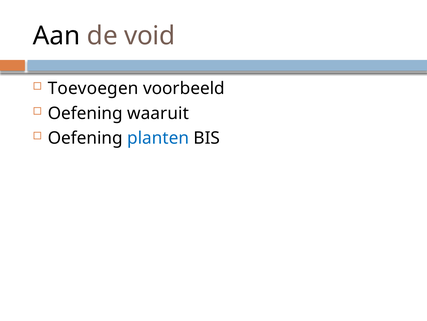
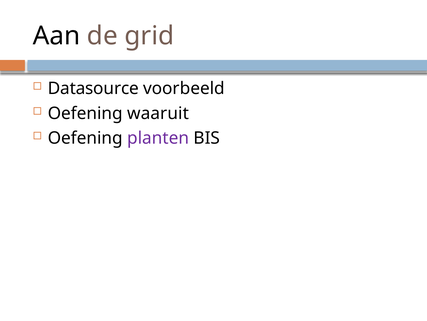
void: void -> grid (149, 36)
Toevoegen: Toevoegen -> Datasource (93, 88)
planten colour: blue -> purple (158, 138)
